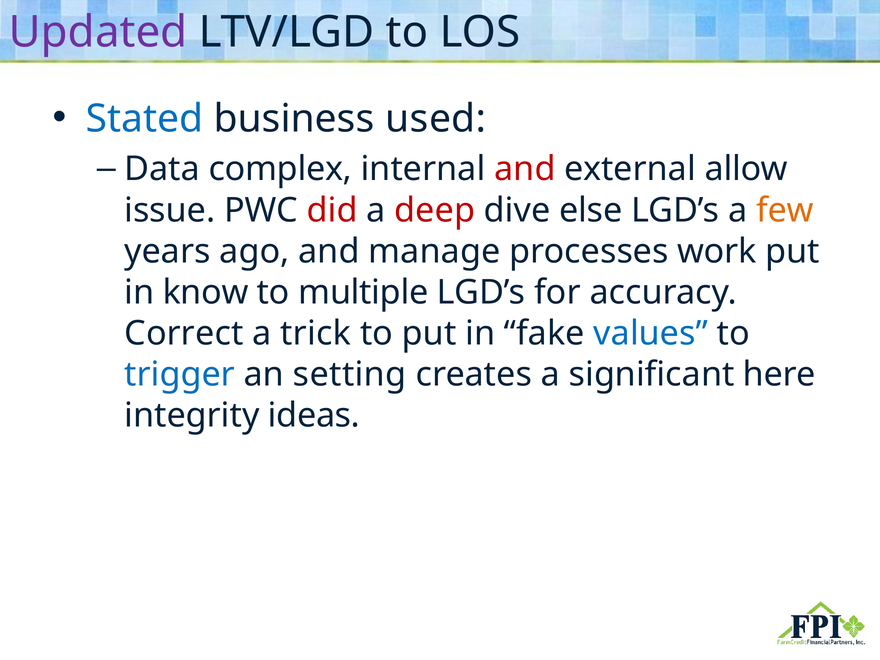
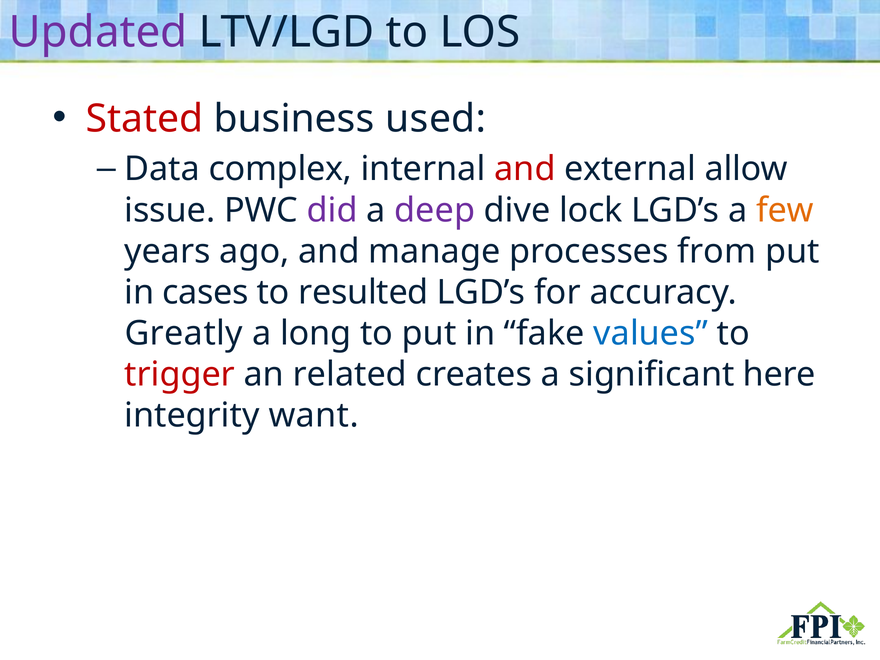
Stated colour: blue -> red (145, 119)
did colour: red -> purple (332, 210)
deep colour: red -> purple (435, 210)
else: else -> lock (591, 210)
work: work -> from (717, 251)
know: know -> cases (206, 292)
multiple: multiple -> resulted (363, 292)
Correct: Correct -> Greatly (184, 333)
trick: trick -> long (316, 333)
trigger colour: blue -> red (180, 375)
setting: setting -> related (350, 375)
ideas: ideas -> want (314, 416)
